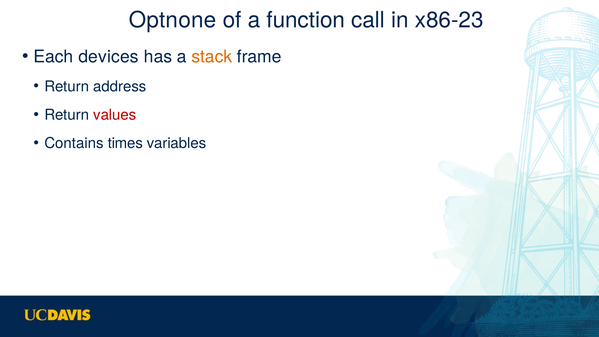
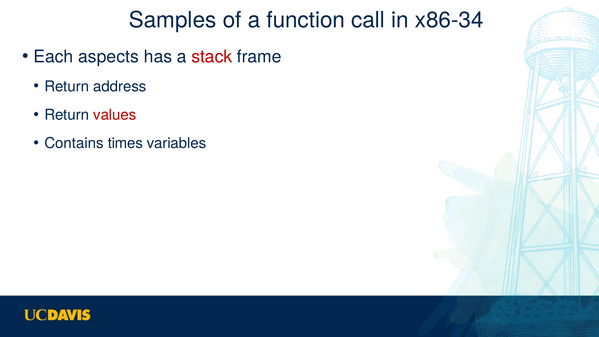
Optnone: Optnone -> Samples (173, 20)
x86-23: x86-23 -> x86-34 (449, 20)
devices: devices -> aspects (109, 57)
stack colour: orange -> red (212, 57)
